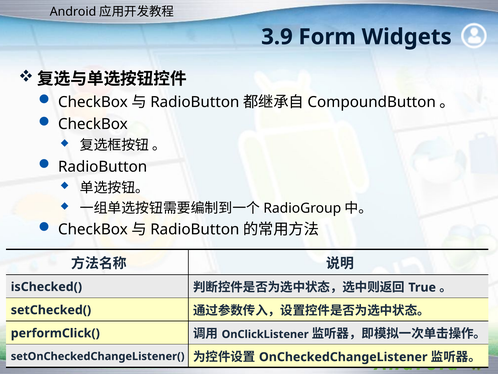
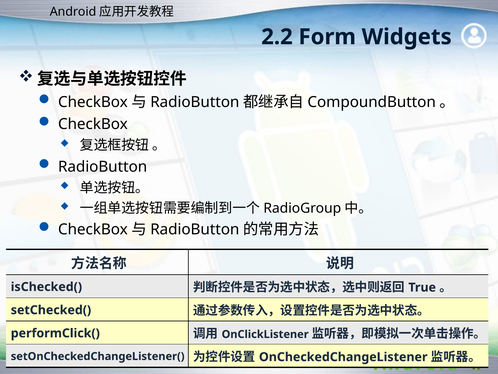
3.9: 3.9 -> 2.2 (277, 37)
